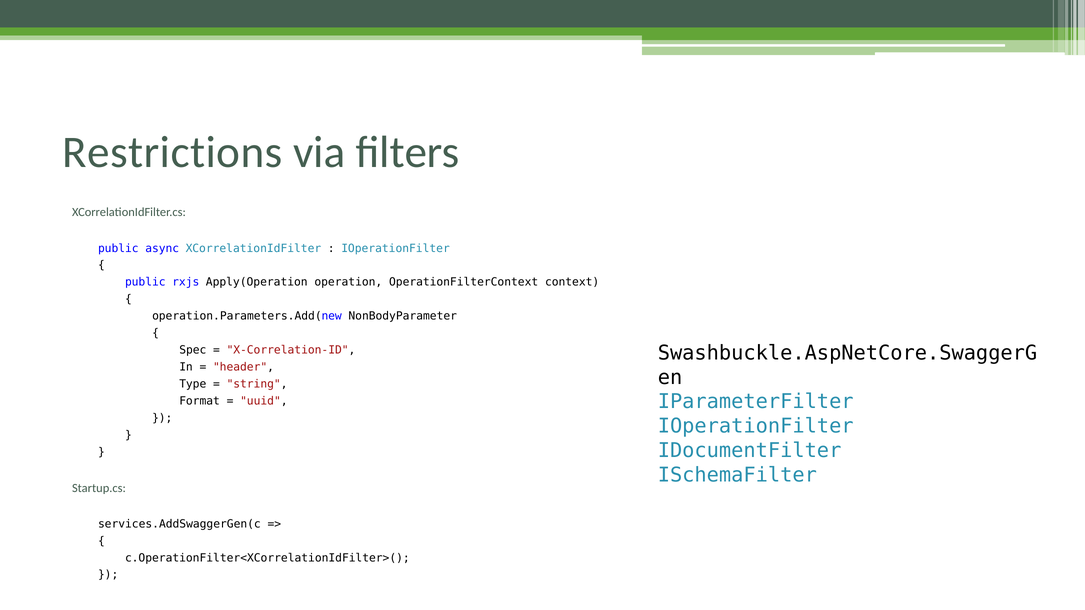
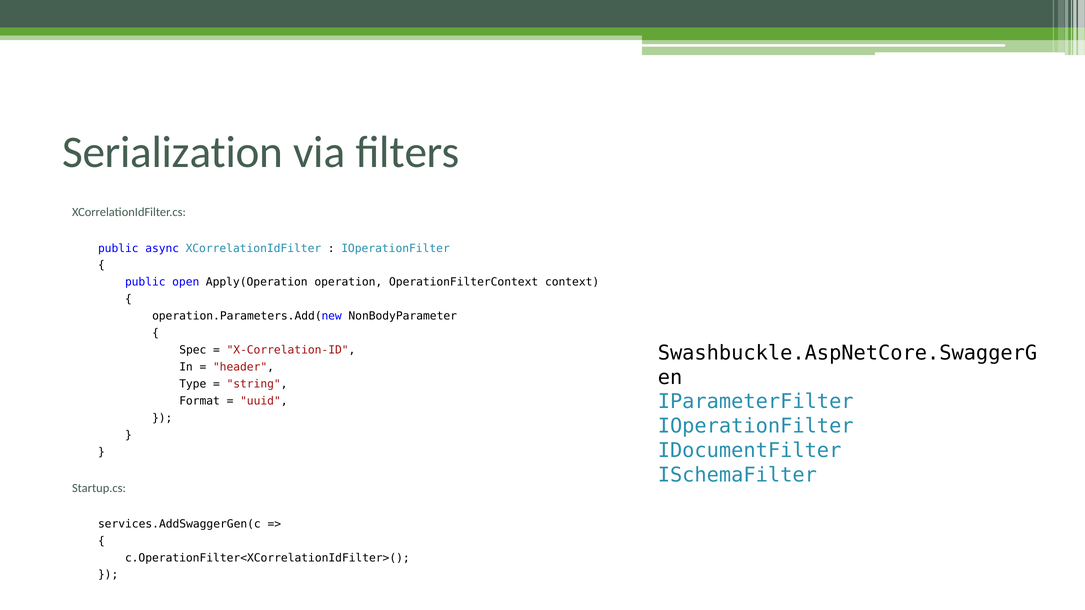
Restrictions: Restrictions -> Serialization (173, 152)
rxjs: rxjs -> open (186, 282)
